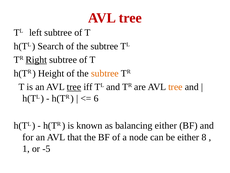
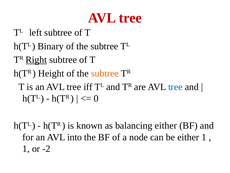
Search: Search -> Binary (51, 46)
tree underline: present -> none (74, 87)
tree colour: orange -> blue (175, 87)
6: 6 -> 0 (96, 98)
that: that -> into (75, 137)
either 8: 8 -> 1 (204, 137)
-5: -5 -> -2 (46, 148)
